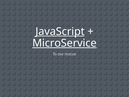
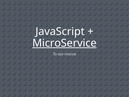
JavaScript underline: present -> none (60, 31)
